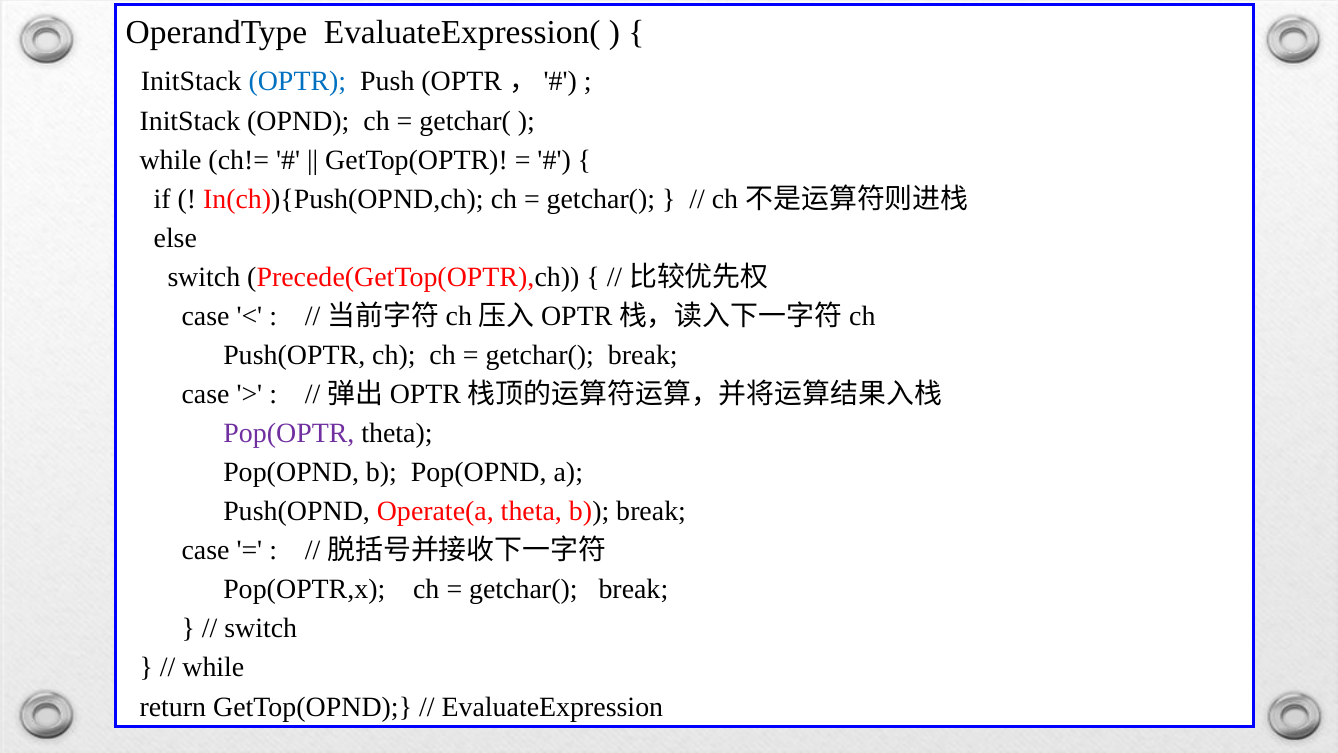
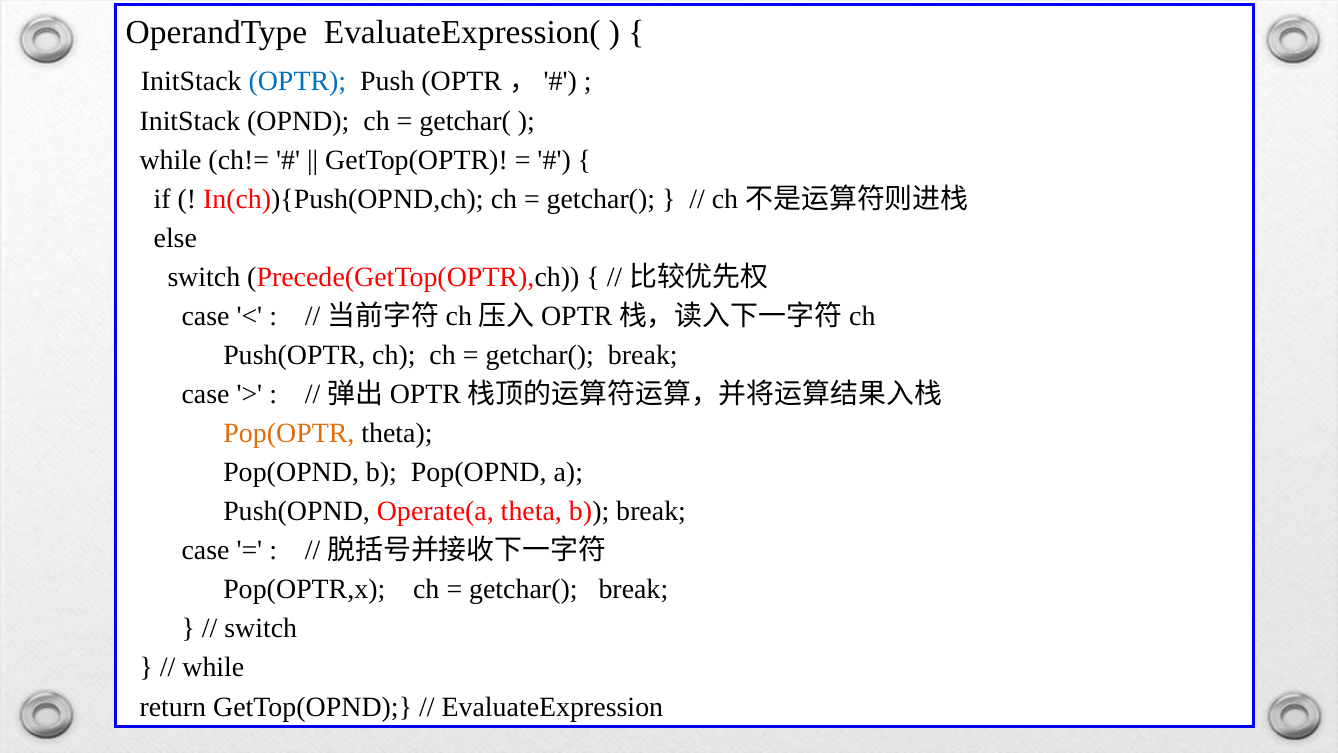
Pop(OPTR colour: purple -> orange (289, 433)
